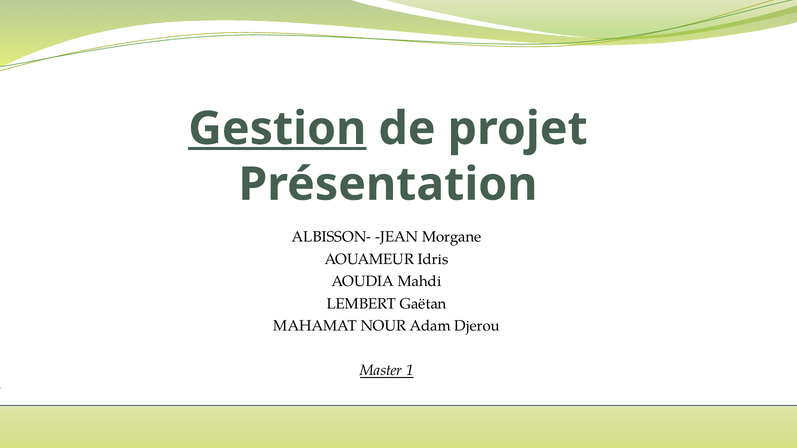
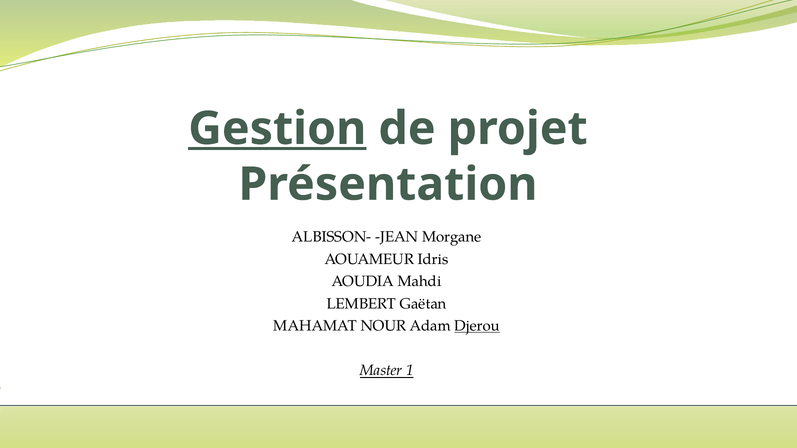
Djerou underline: none -> present (477, 326)
